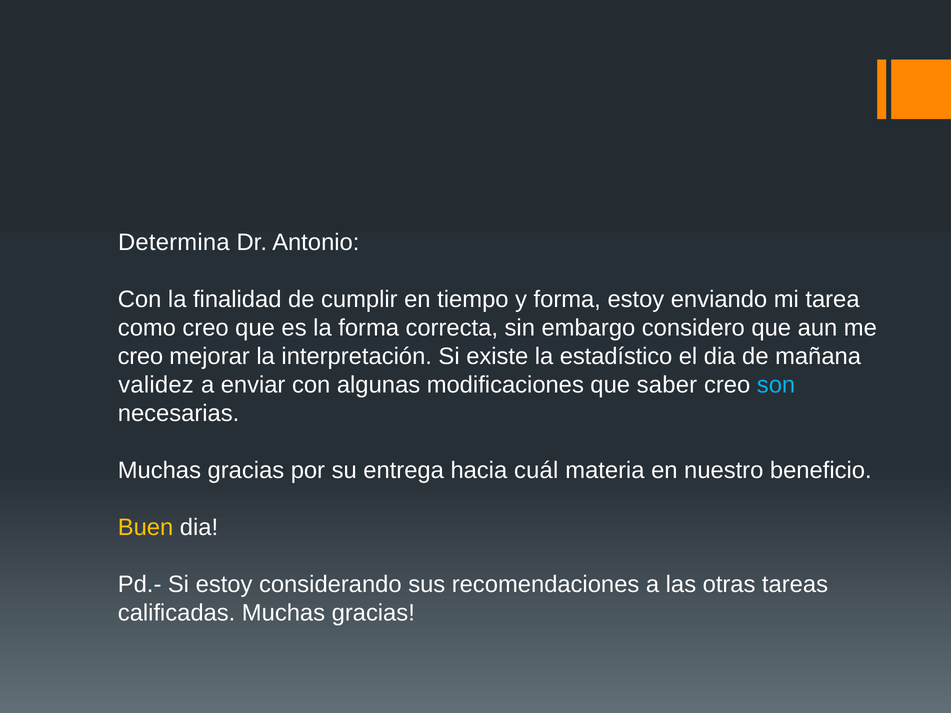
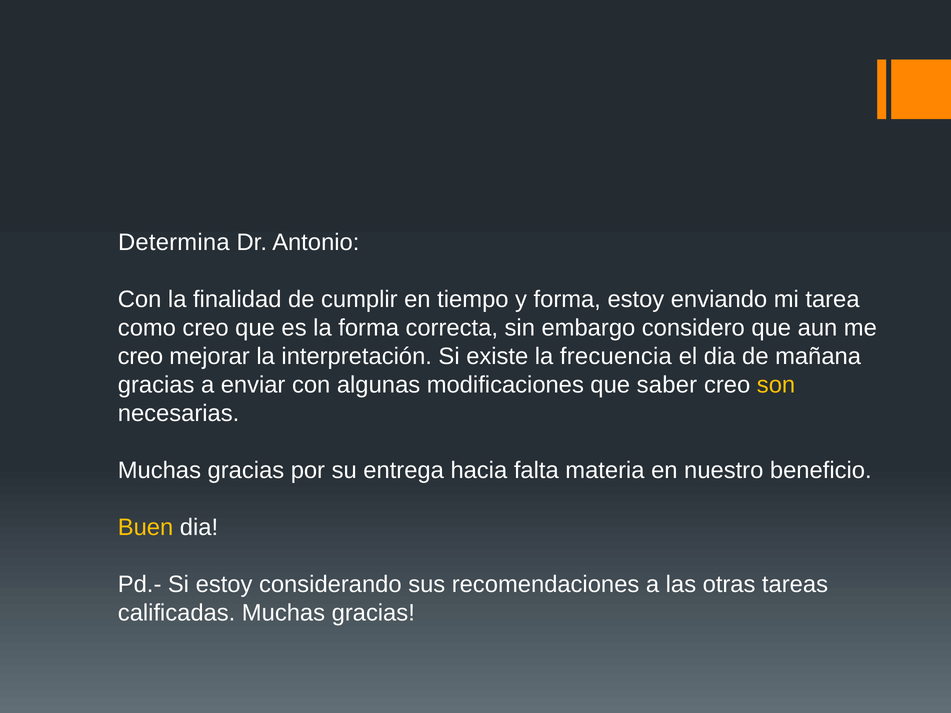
estadístico: estadístico -> frecuencia (616, 357)
validez: validez -> gracias (156, 385)
son colour: light blue -> yellow (776, 385)
cuál: cuál -> falta (536, 471)
